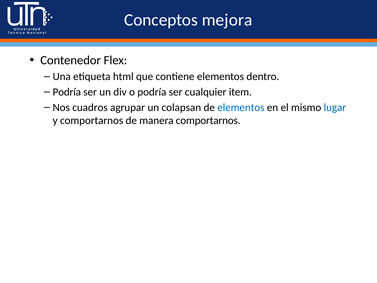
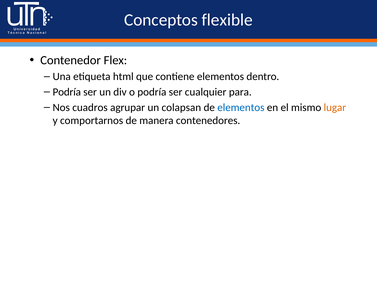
mejora: mejora -> flexible (227, 20)
item: item -> para (240, 92)
lugar colour: blue -> orange (335, 107)
manera comportarnos: comportarnos -> contenedores (208, 120)
